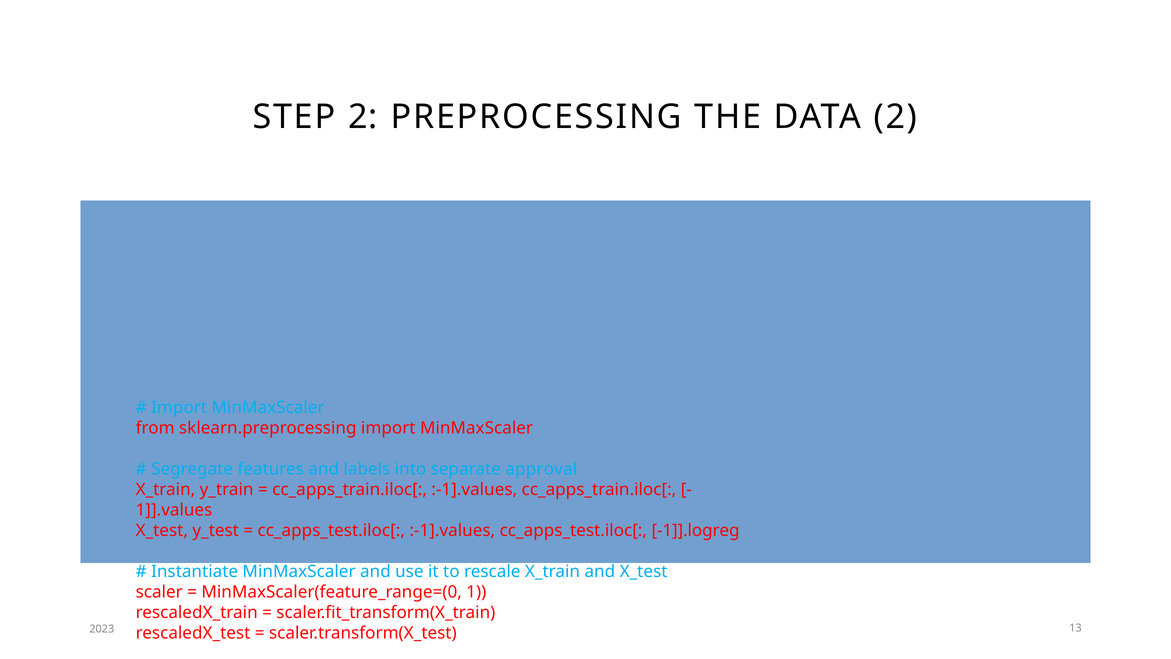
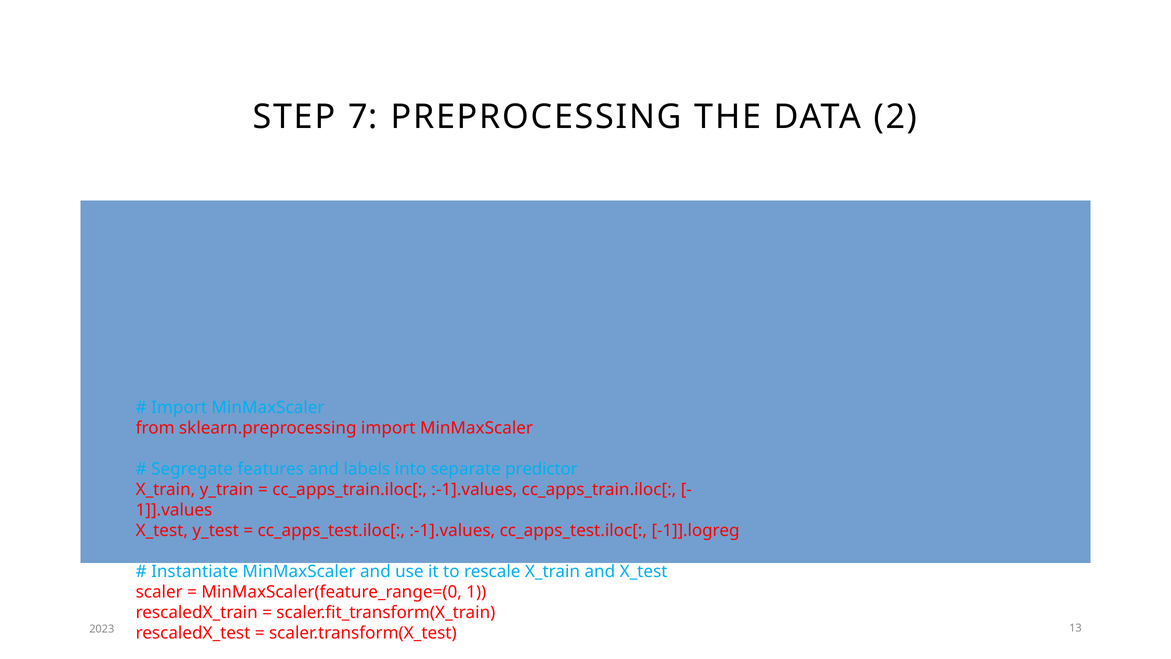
STEP 2: 2 -> 7 (363, 117)
approval: approval -> predictor (541, 469)
